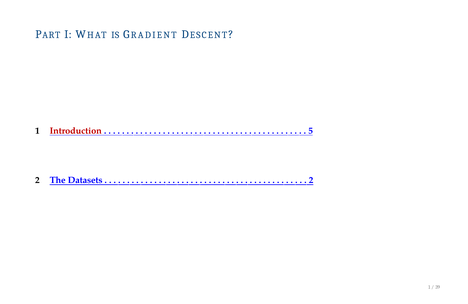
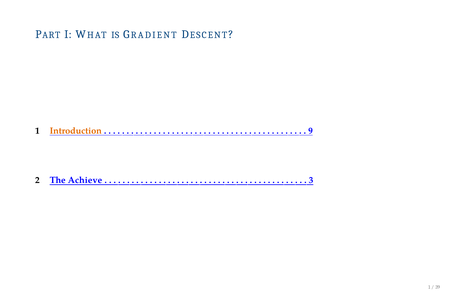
Introduction colour: red -> orange (76, 131)
5: 5 -> 9 (311, 131)
Datasets: Datasets -> Achieve (85, 181)
2: 2 -> 3 (311, 181)
